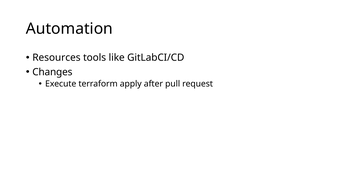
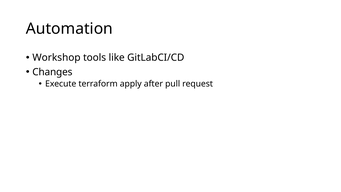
Resources: Resources -> Workshop (56, 58)
